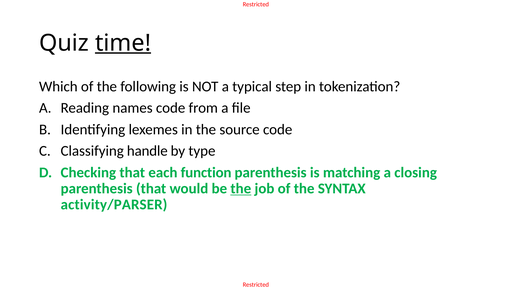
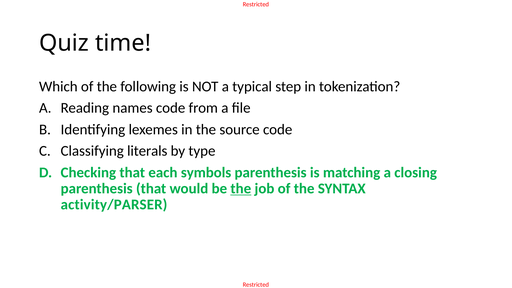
time underline: present -> none (123, 43)
handle: handle -> literals (147, 151)
function: function -> symbols (206, 172)
